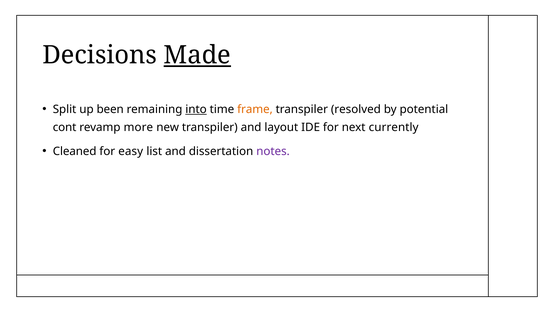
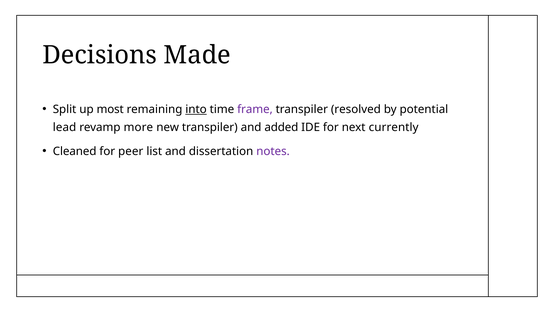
Made underline: present -> none (197, 55)
been: been -> most (110, 109)
frame colour: orange -> purple (255, 109)
cont: cont -> lead (64, 127)
layout: layout -> added (281, 127)
easy: easy -> peer (131, 151)
